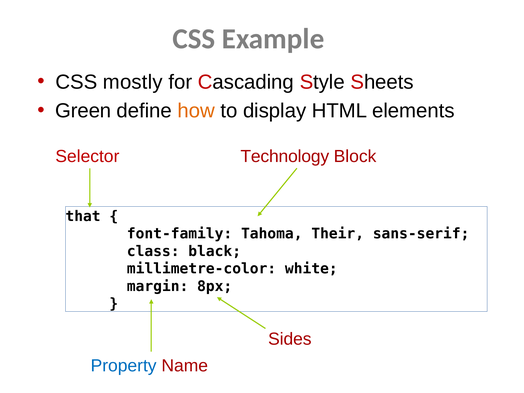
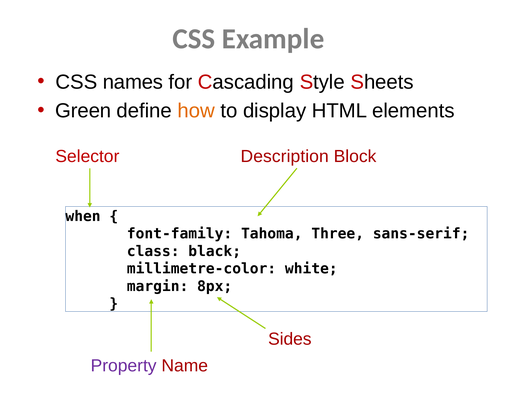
mostly: mostly -> names (133, 82)
Technology: Technology -> Description (285, 156)
that: that -> when (83, 216)
Their: Their -> Three (338, 234)
Property colour: blue -> purple (124, 366)
